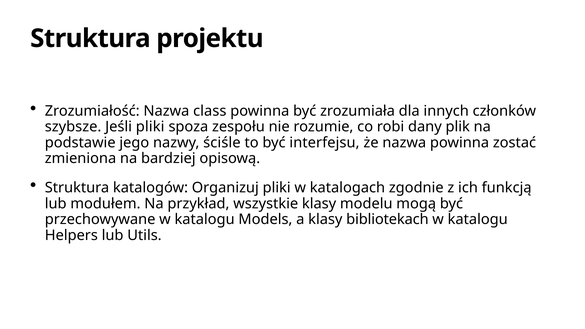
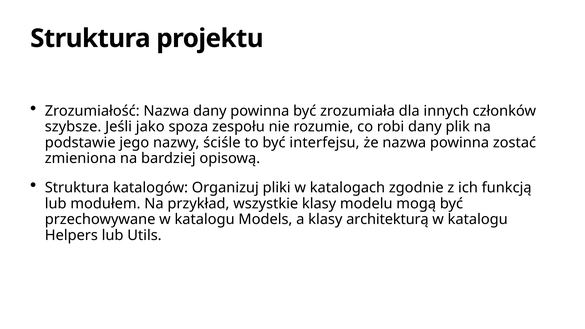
Nazwa class: class -> dany (210, 111)
Jeśli pliki: pliki -> jako (150, 127)
bibliotekach: bibliotekach -> architekturą (387, 219)
